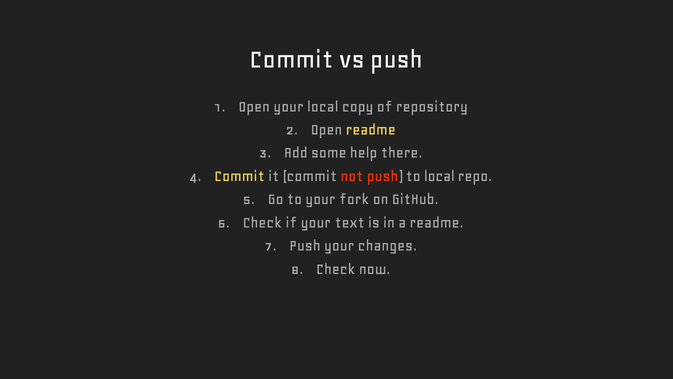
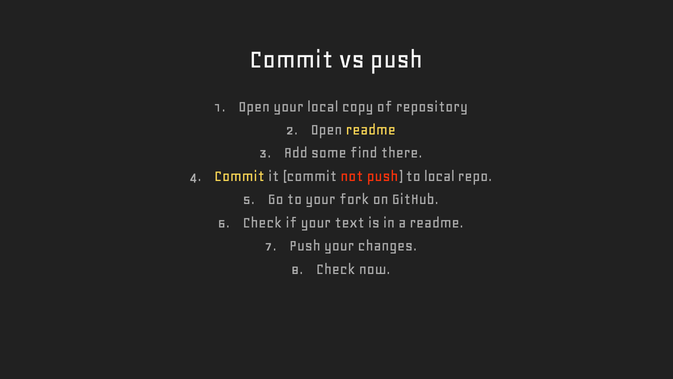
help: help -> find (364, 152)
